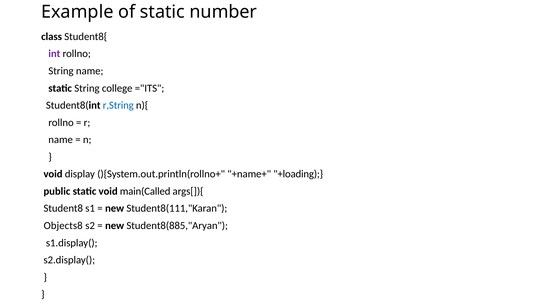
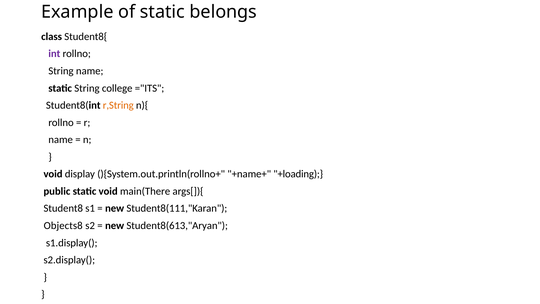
number: number -> belongs (223, 12)
r,String colour: blue -> orange (118, 105)
main(Called: main(Called -> main(There (145, 191)
Student8(885,"Aryan: Student8(885,"Aryan -> Student8(613,"Aryan (177, 225)
